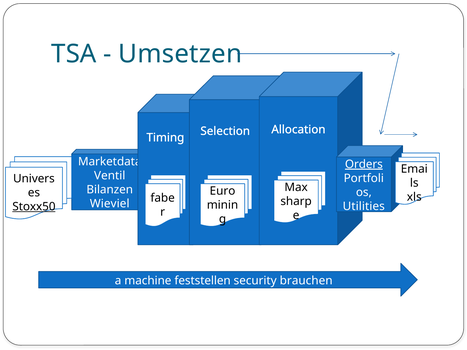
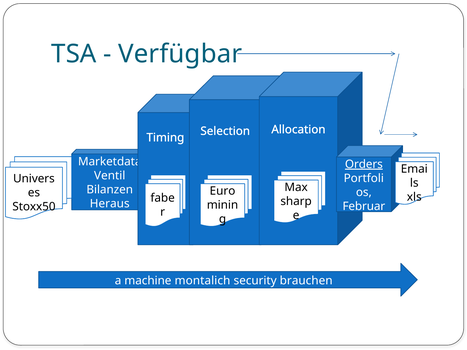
Umsetzen: Umsetzen -> Verfügbar (180, 54)
Wieviel: Wieviel -> Heraus (110, 204)
Utilities: Utilities -> Februar (364, 206)
Stoxx50 underline: present -> none (34, 207)
feststellen: feststellen -> montalich (203, 281)
